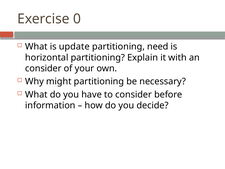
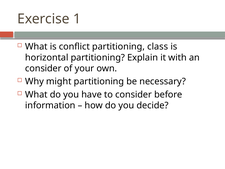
0: 0 -> 1 (77, 19)
update: update -> conflict (74, 47)
need: need -> class (158, 47)
